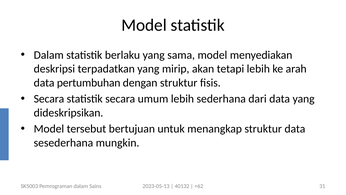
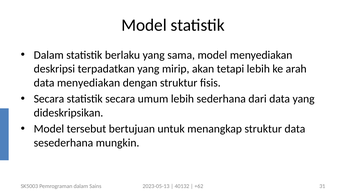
data pertumbuhan: pertumbuhan -> menyediakan (89, 83)
